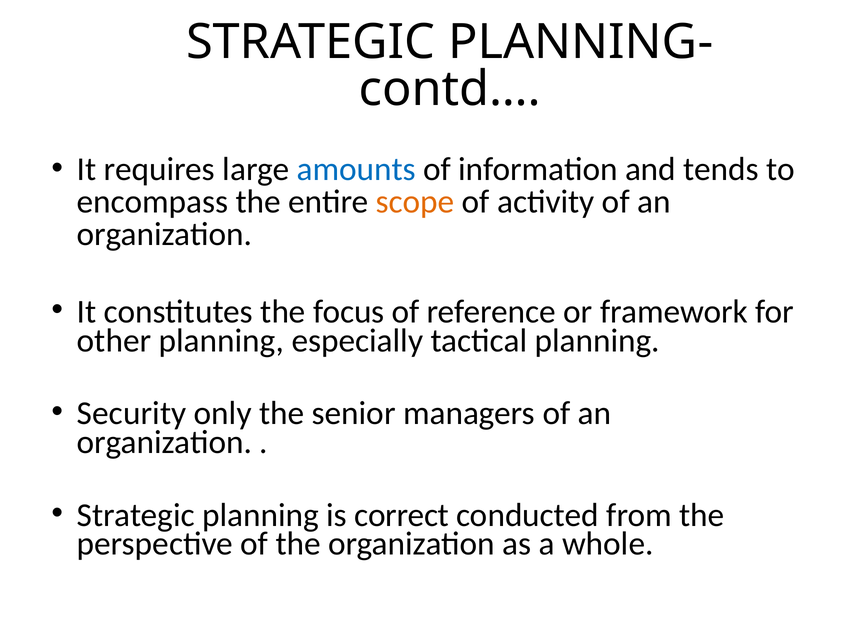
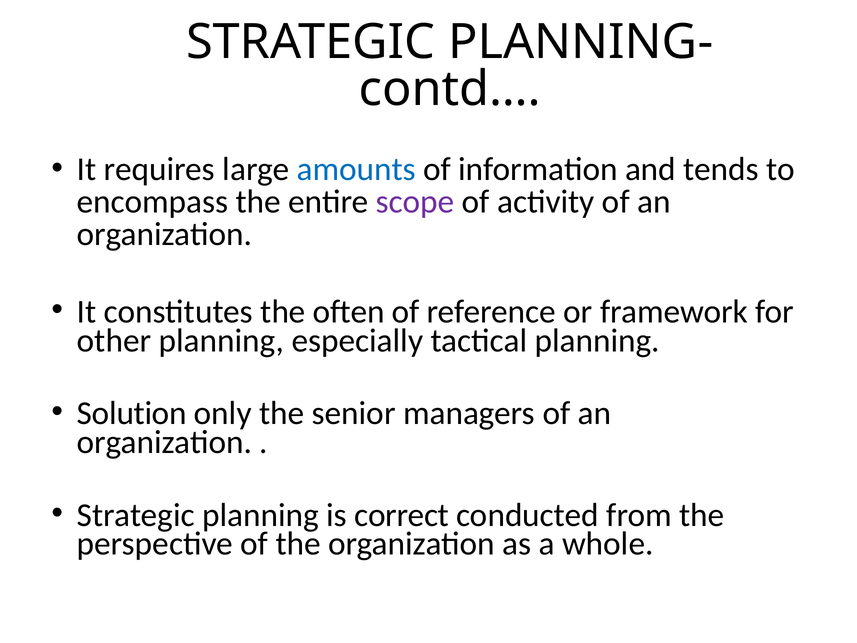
scope colour: orange -> purple (415, 202)
focus: focus -> often (349, 312)
Security: Security -> Solution (132, 413)
